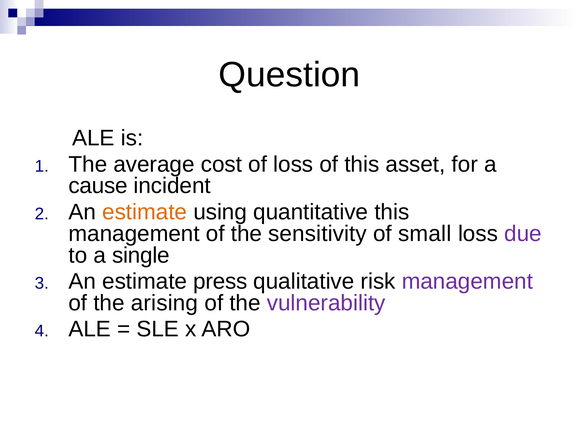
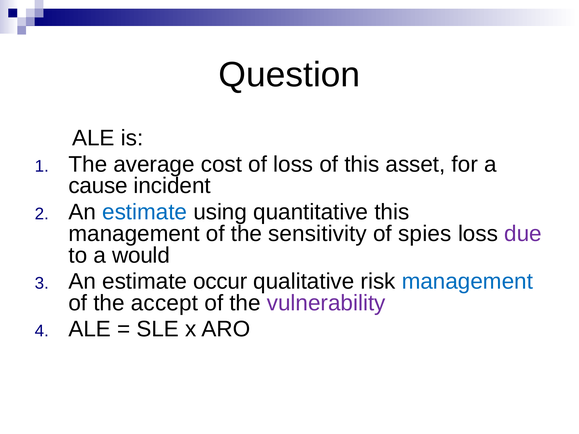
estimate colour: orange -> blue (145, 212)
small: small -> spies (425, 234)
single: single -> would (141, 255)
press: press -> occur (220, 282)
management colour: purple -> blue (467, 282)
arising: arising -> accept (164, 303)
